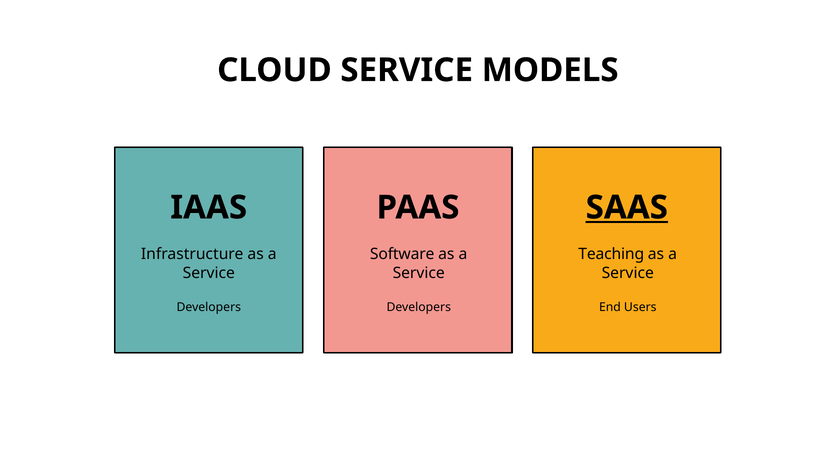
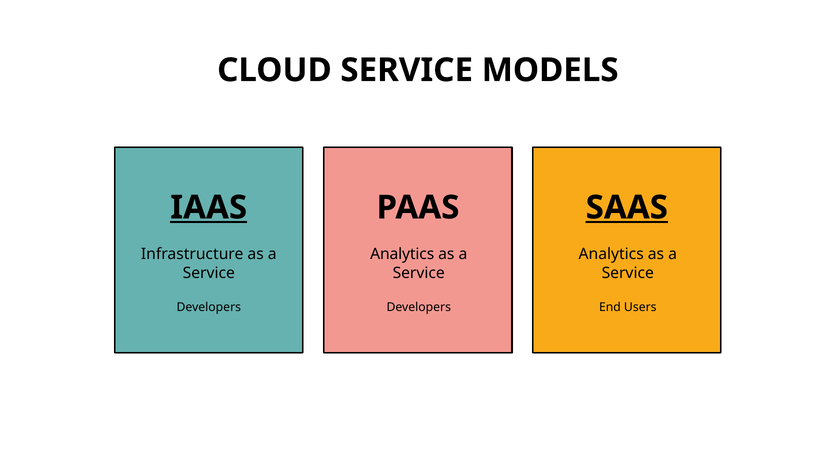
IAAS underline: none -> present (209, 208)
Software: Software -> Analytics (402, 254)
Teaching: Teaching -> Analytics (611, 254)
